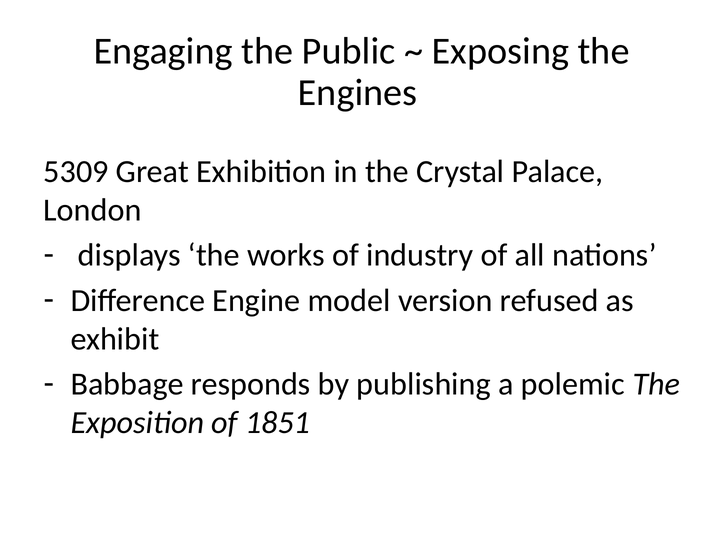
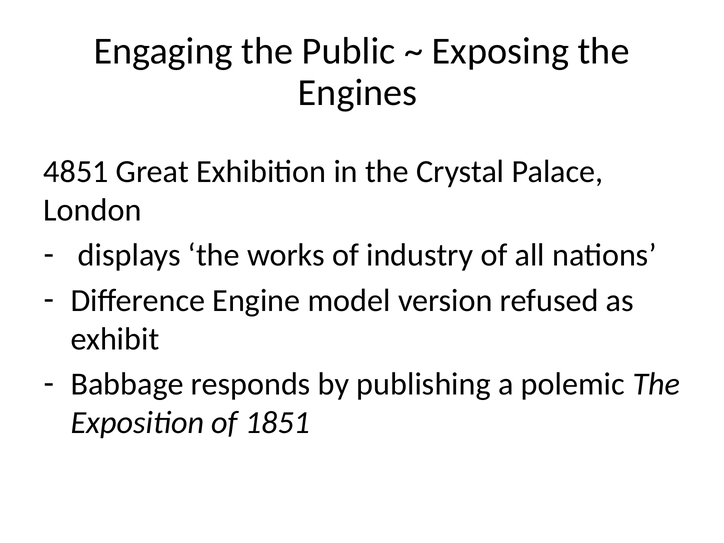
5309: 5309 -> 4851 (76, 172)
